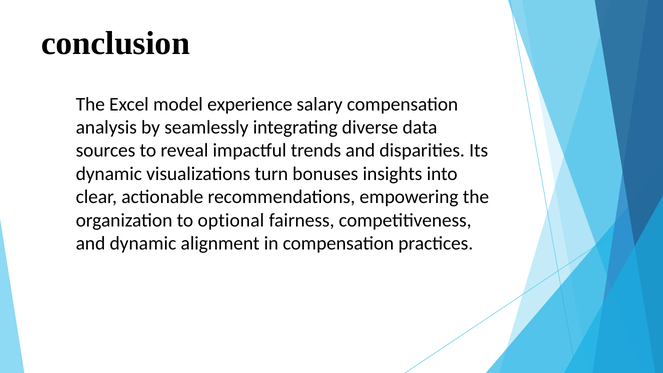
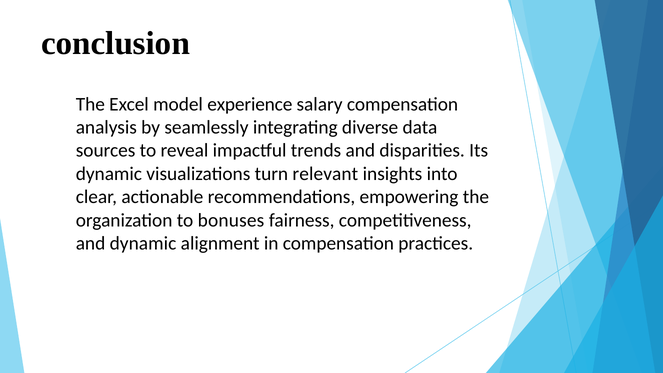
bonuses: bonuses -> relevant (325, 174)
optional: optional -> bonuses (231, 220)
